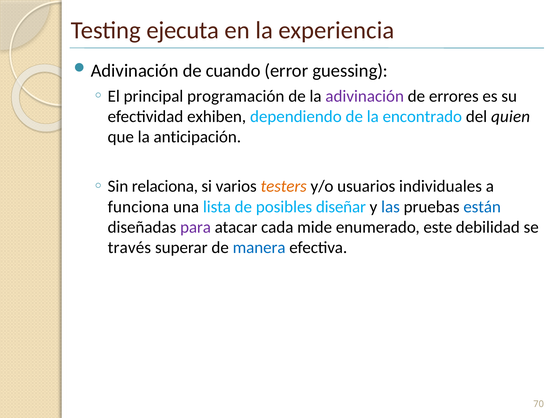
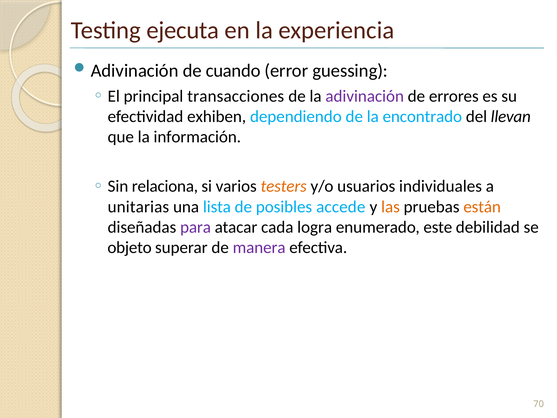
programación: programación -> transacciones (236, 96)
quien: quien -> llevan (511, 116)
anticipación: anticipación -> información (197, 137)
funciona: funciona -> unitarias (138, 207)
diseñar: diseñar -> accede (341, 207)
las colour: blue -> orange (390, 207)
están colour: blue -> orange (482, 207)
mide: mide -> logra (315, 227)
través: través -> objeto (130, 247)
manera colour: blue -> purple (259, 247)
